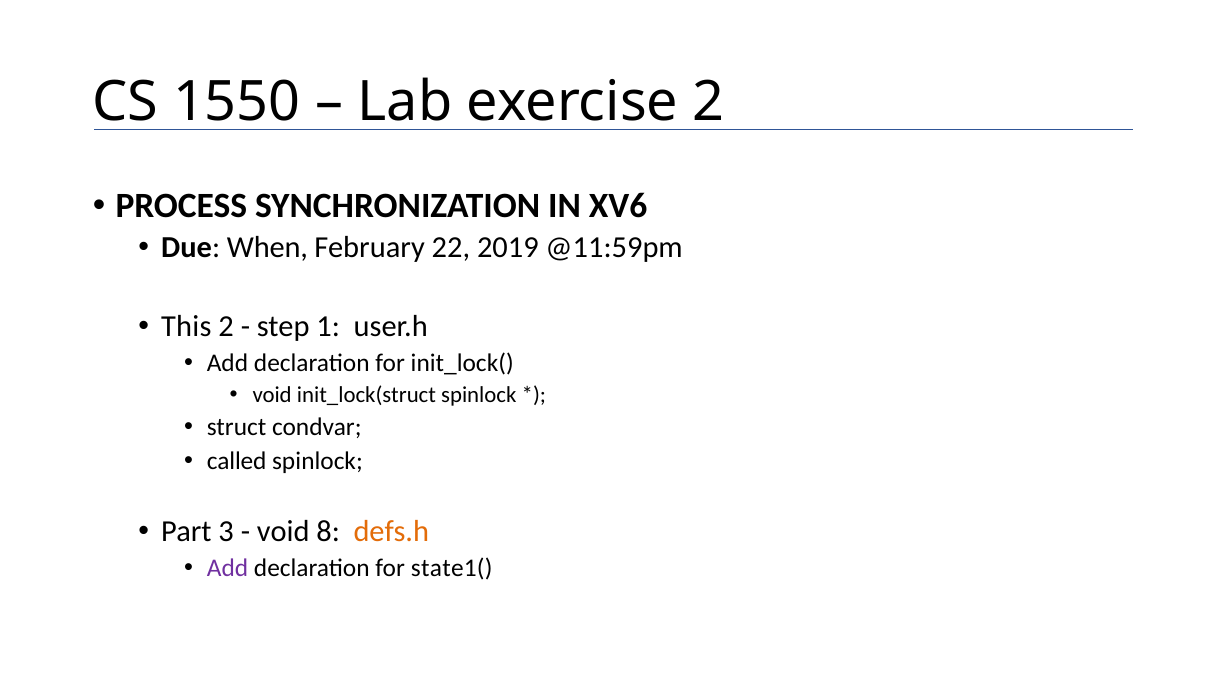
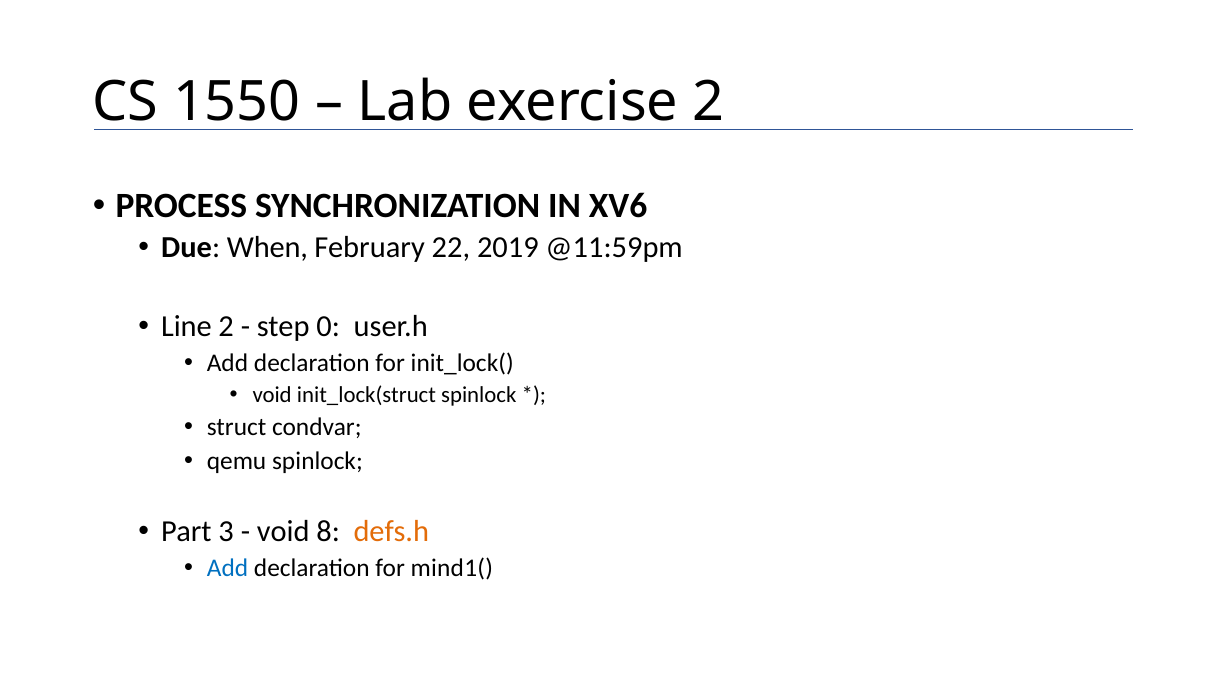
This: This -> Line (186, 326)
1: 1 -> 0 (328, 326)
called: called -> qemu (237, 461)
Add colour: purple -> blue (228, 568)
state1(: state1( -> mind1( (452, 568)
